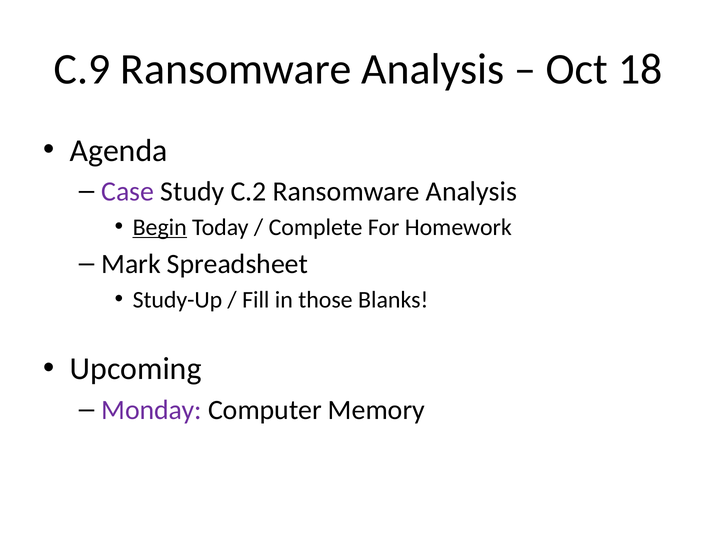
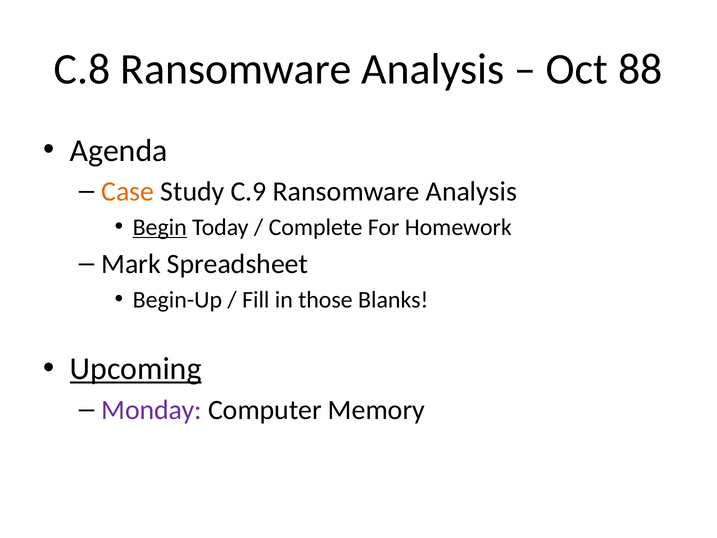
C.9: C.9 -> C.8 (82, 69)
18: 18 -> 88 (640, 69)
Case colour: purple -> orange (128, 192)
C.2: C.2 -> C.9 (249, 192)
Study-Up: Study-Up -> Begin-Up (177, 300)
Upcoming underline: none -> present (136, 369)
